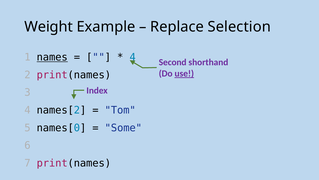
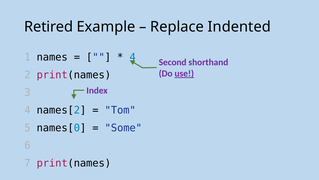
Weight: Weight -> Retired (49, 27)
Selection: Selection -> Indented (239, 27)
names underline: present -> none (52, 57)
